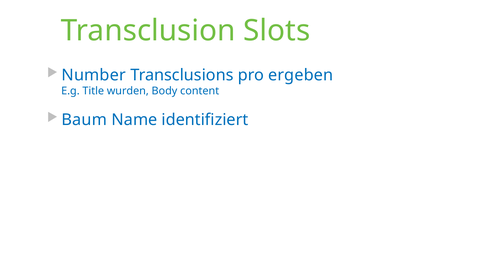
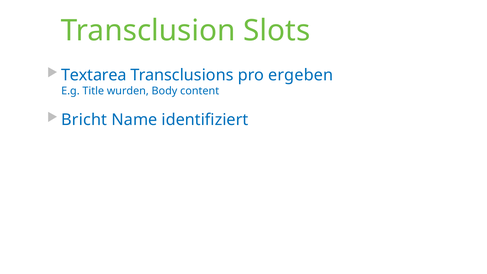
Number: Number -> Textarea (94, 75)
Baum: Baum -> Bricht (84, 120)
